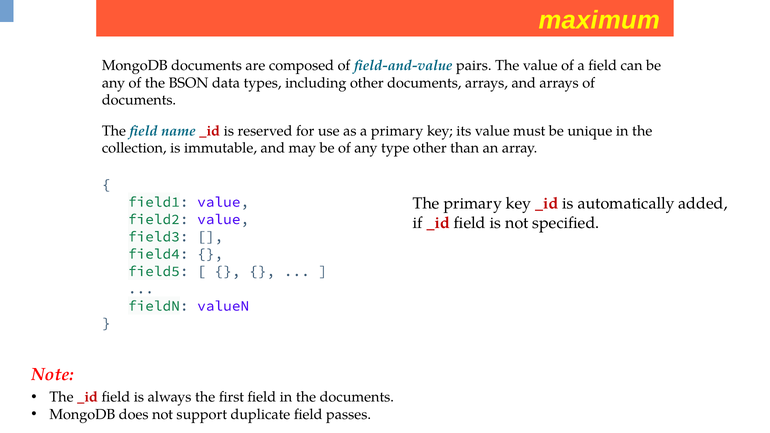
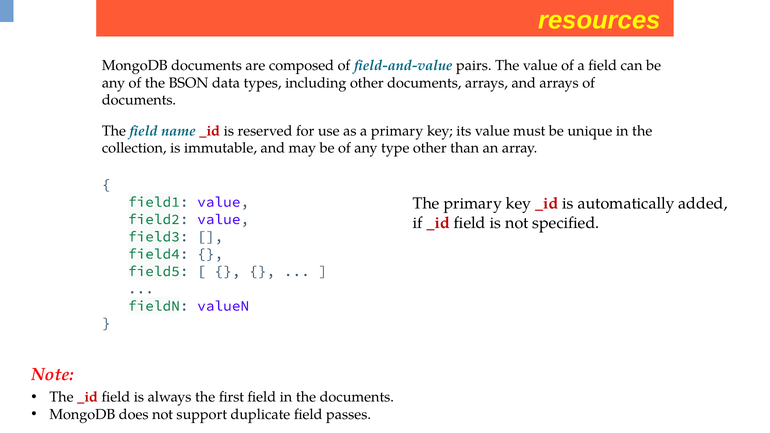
maximum: maximum -> resources (599, 20)
